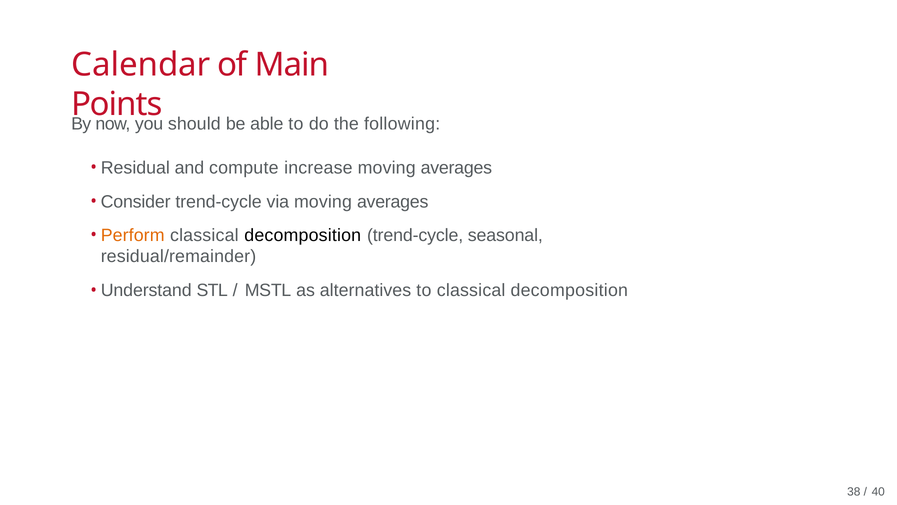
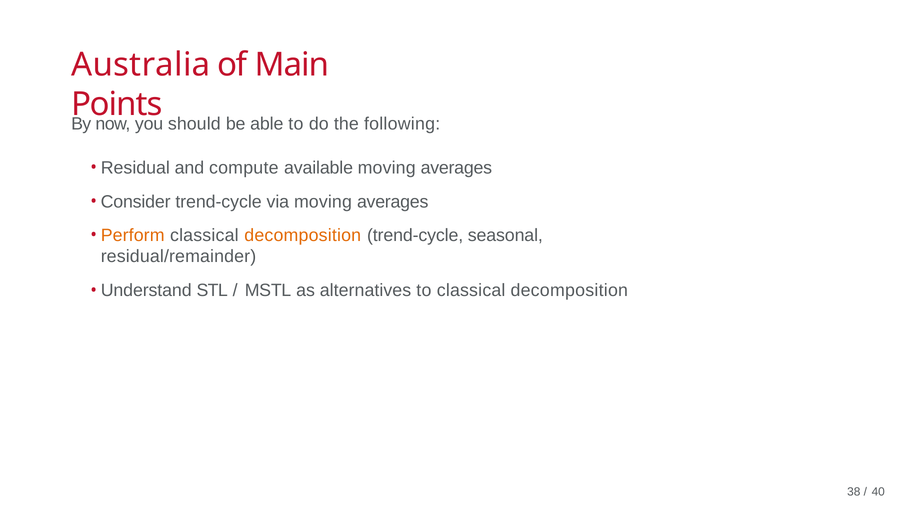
Calendar: Calendar -> Australia (141, 65)
increase: increase -> available (319, 168)
decomposition colour: black -> orange (303, 235)
